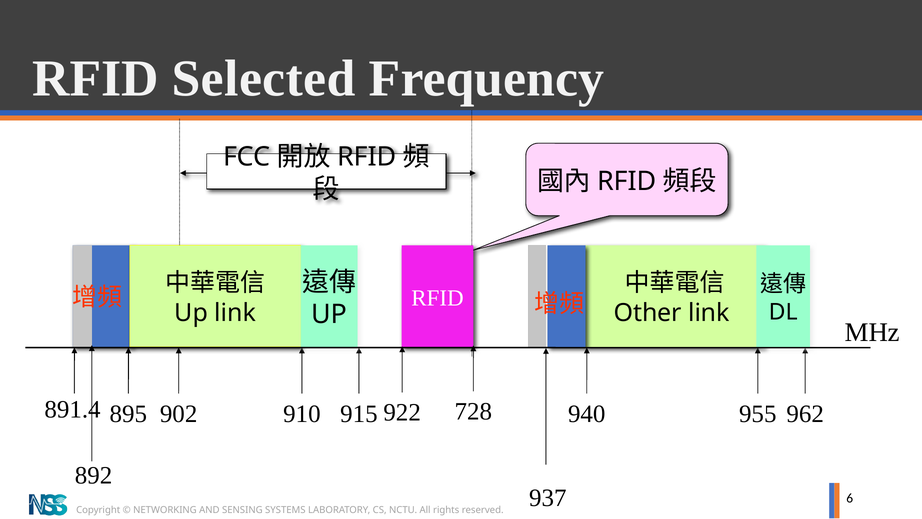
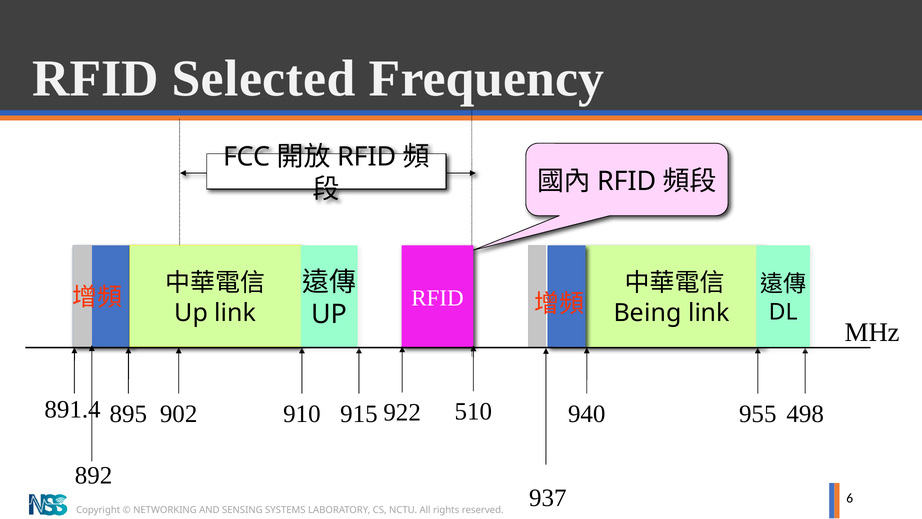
Other: Other -> Being (648, 313)
728: 728 -> 510 (473, 411)
962: 962 -> 498 (805, 413)
